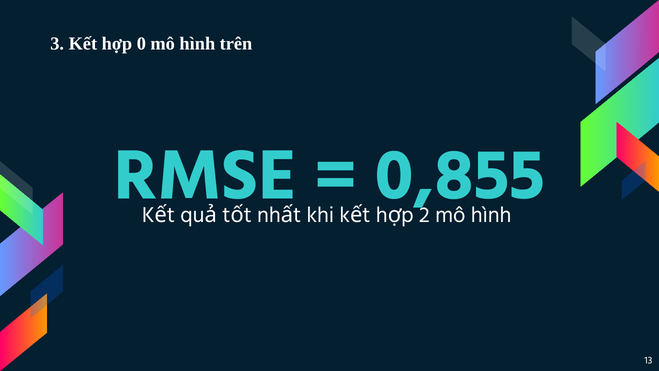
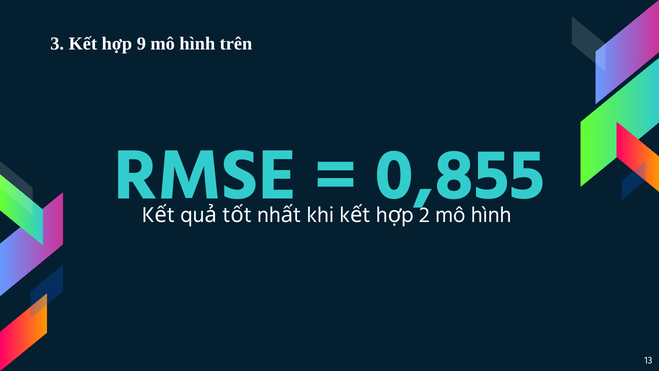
0: 0 -> 9 (141, 44)
